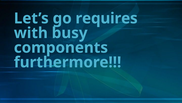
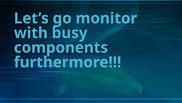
requires: requires -> monitor (106, 18)
